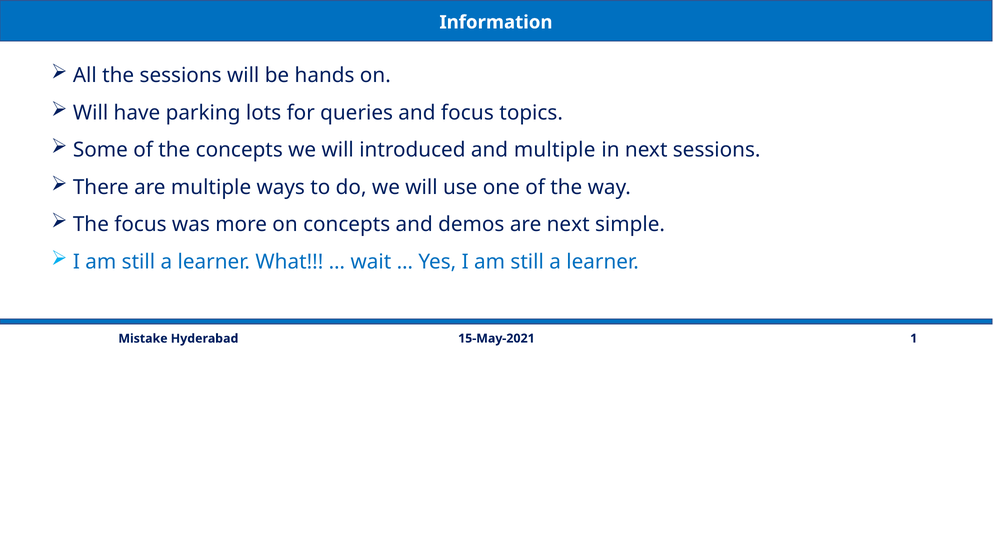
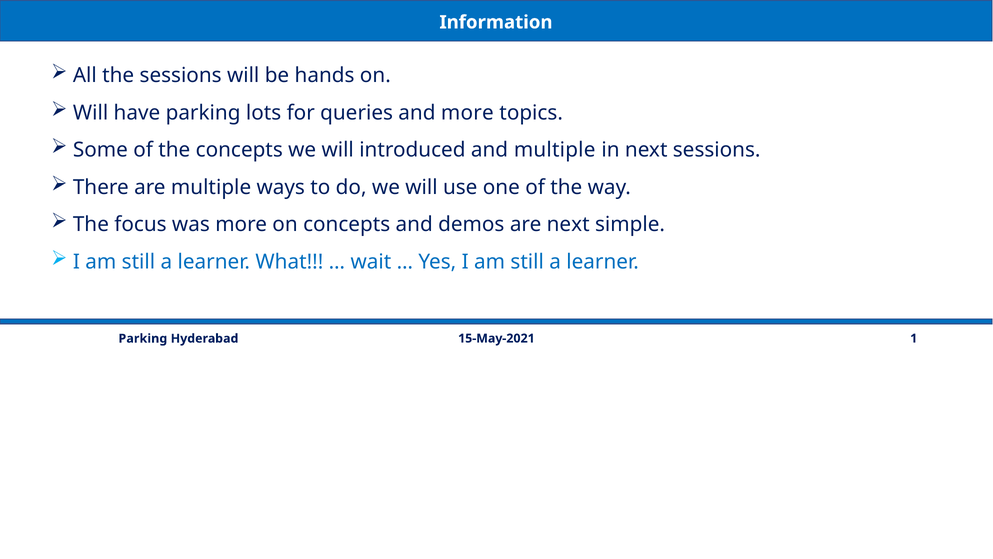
and focus: focus -> more (467, 113)
Mistake: Mistake -> Parking (143, 338)
